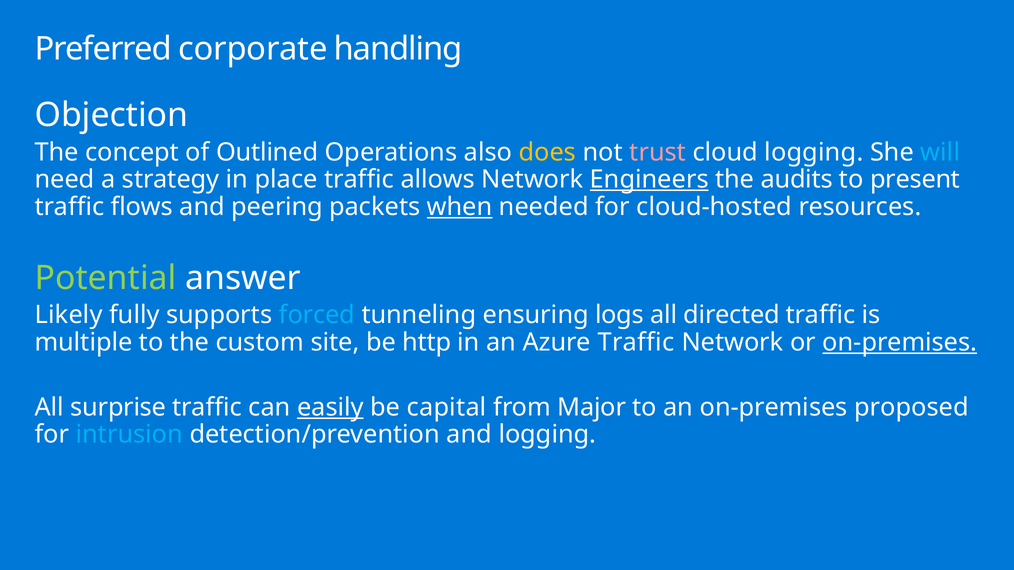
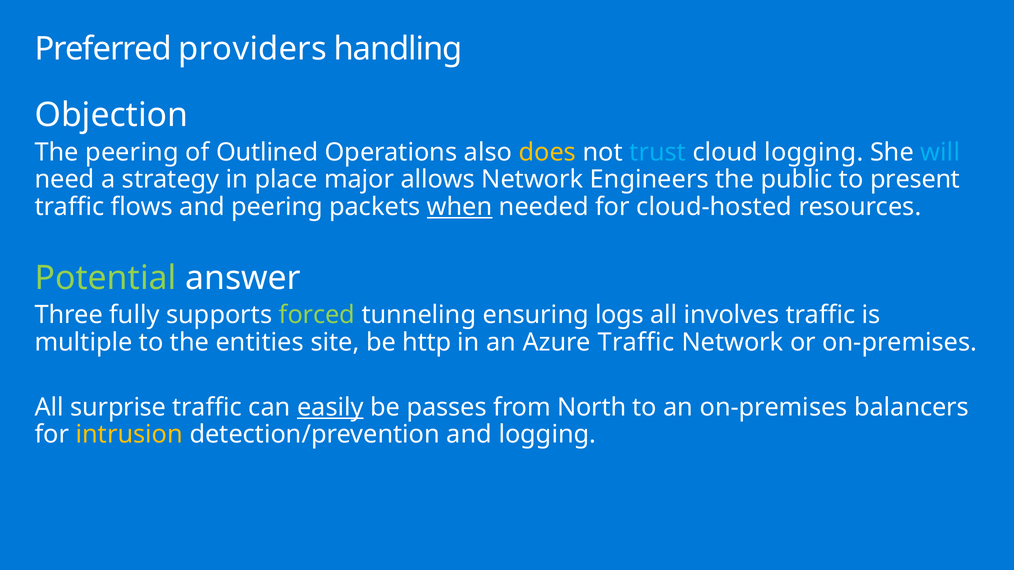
corporate: corporate -> providers (253, 49)
The concept: concept -> peering (132, 152)
trust colour: pink -> light blue (658, 152)
place traffic: traffic -> major (359, 180)
Engineers underline: present -> none (649, 180)
audits: audits -> public (797, 180)
Likely: Likely -> Three (69, 315)
forced colour: light blue -> light green (317, 315)
directed: directed -> involves (732, 315)
custom: custom -> entities (260, 343)
on-premises underline: present -> none (900, 343)
capital: capital -> passes (447, 407)
Major: Major -> North (592, 407)
proposed: proposed -> balancers (912, 407)
intrusion colour: light blue -> yellow (129, 435)
